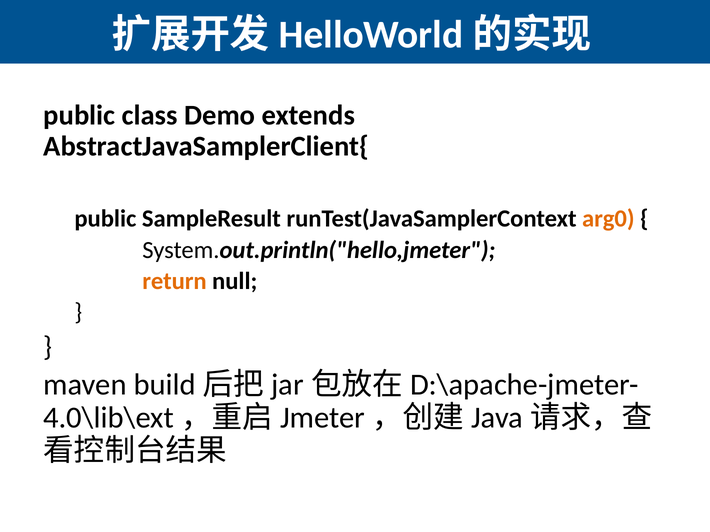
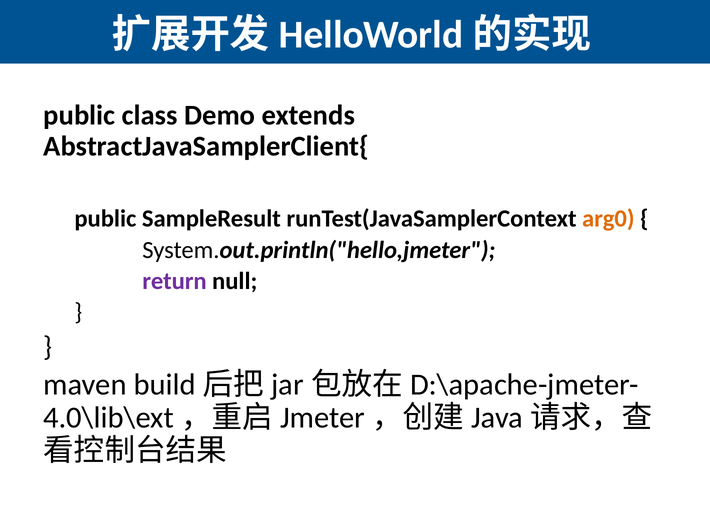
return colour: orange -> purple (174, 281)
